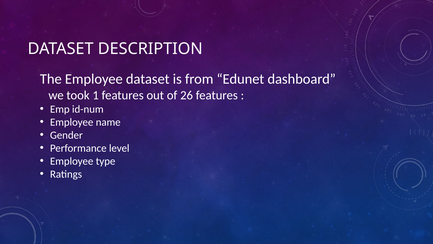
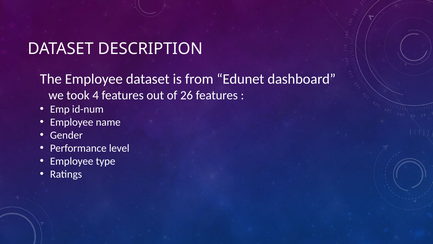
1: 1 -> 4 (96, 95)
